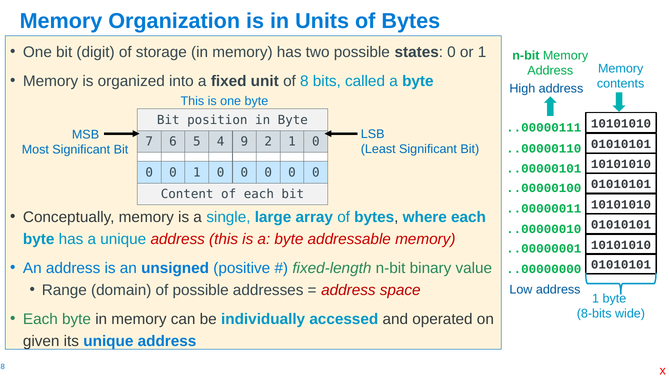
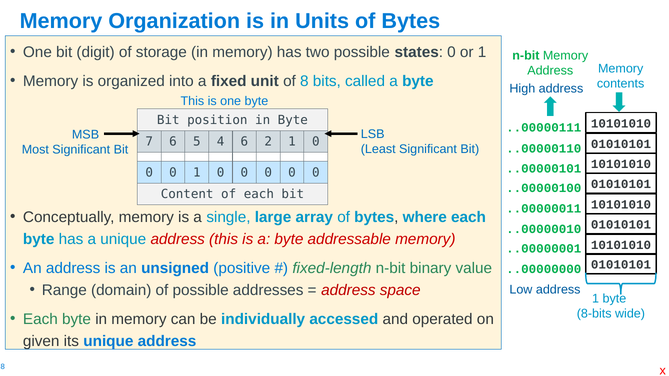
4 9: 9 -> 6 (244, 142)
